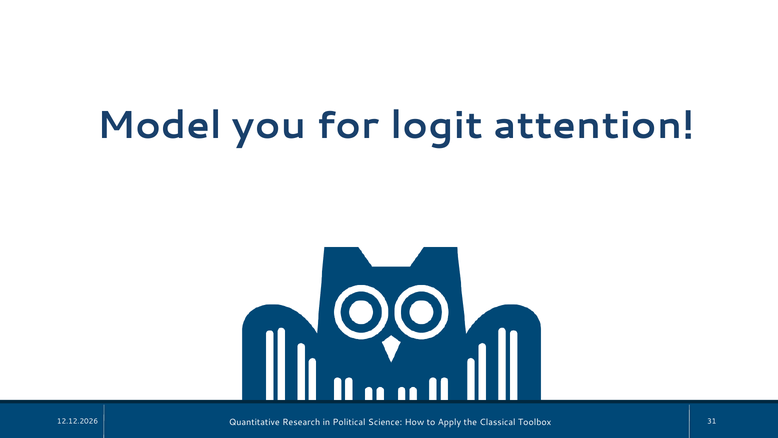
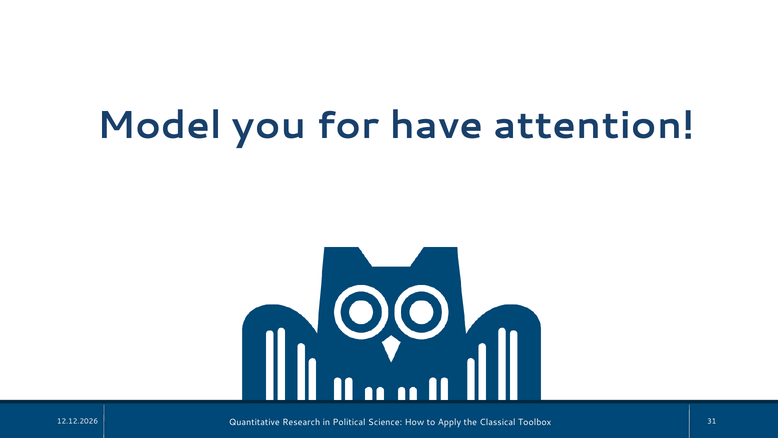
logit: logit -> have (437, 125)
